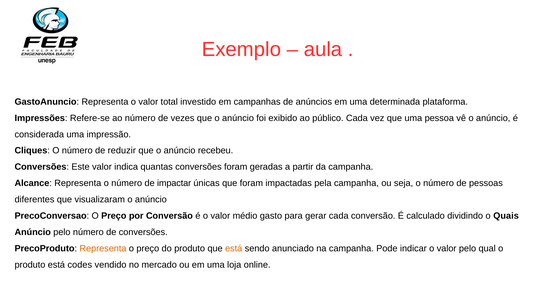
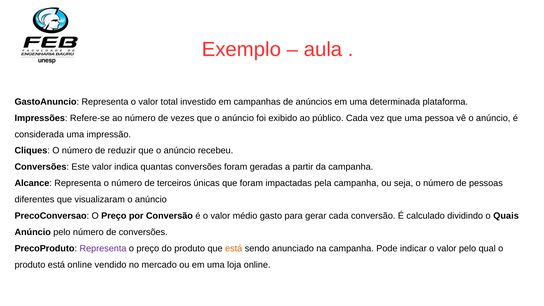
impactar: impactar -> terceiros (174, 183)
Representa colour: orange -> purple (103, 249)
está codes: codes -> online (80, 265)
